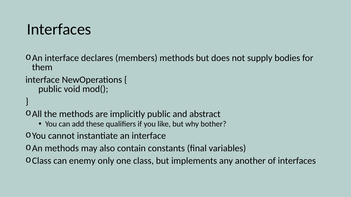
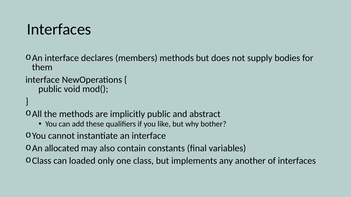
An methods: methods -> allocated (62, 149)
enemy: enemy -> loaded (82, 161)
